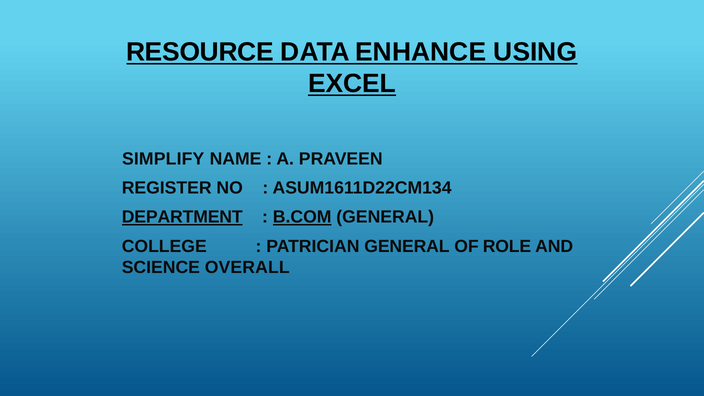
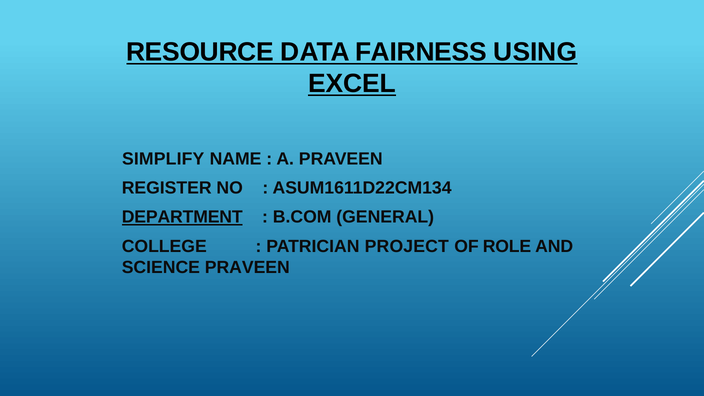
ENHANCE: ENHANCE -> FAIRNESS (421, 52)
B.COM underline: present -> none (302, 217)
PATRICIAN GENERAL: GENERAL -> PROJECT (407, 246)
SCIENCE OVERALL: OVERALL -> PRAVEEN (247, 267)
